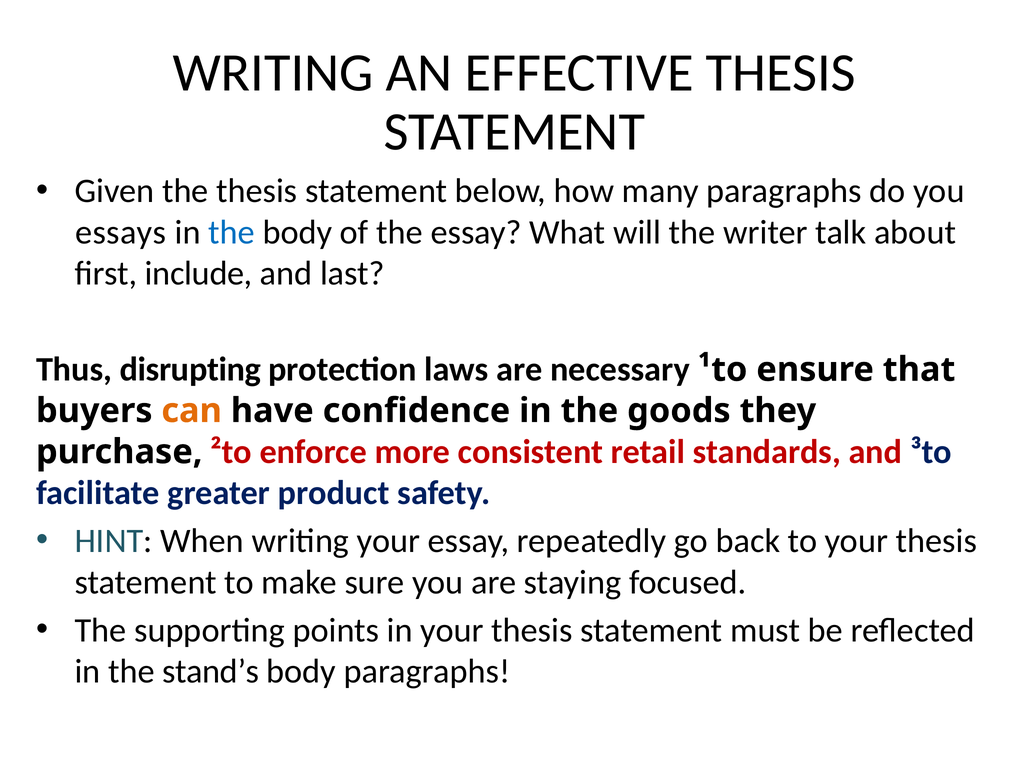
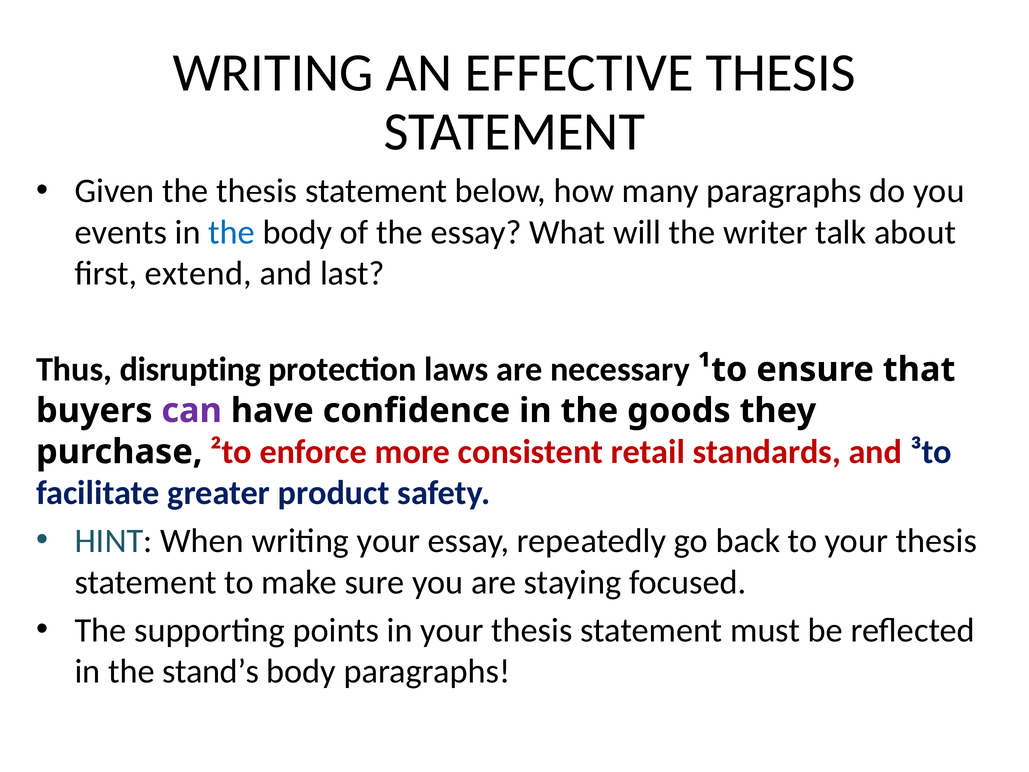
essays: essays -> events (121, 232)
include: include -> extend (198, 273)
can colour: orange -> purple (192, 411)
